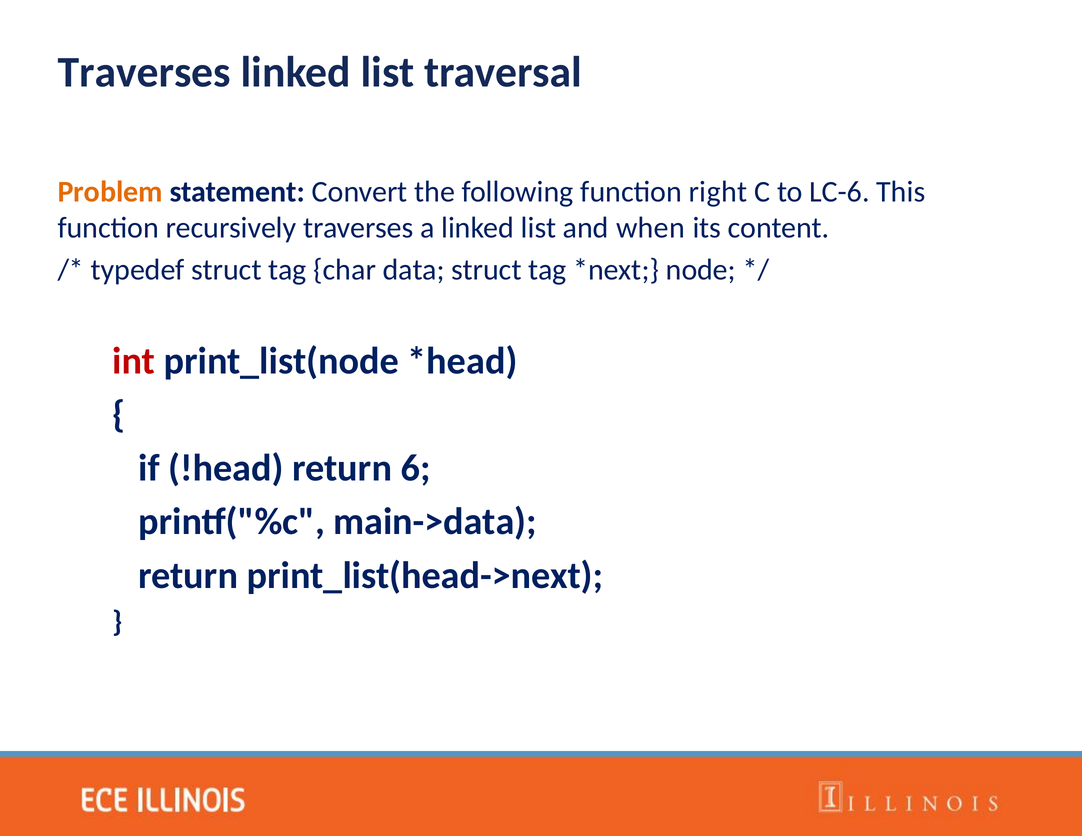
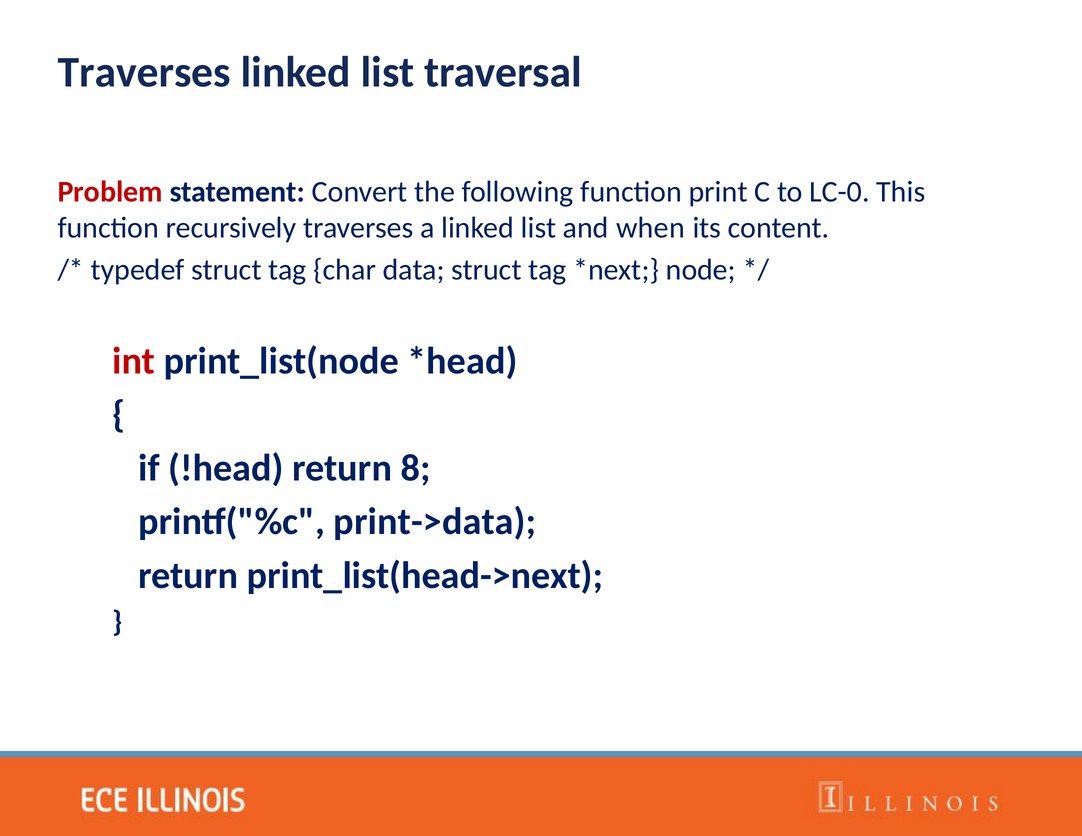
Problem colour: orange -> red (110, 192)
right: right -> print (718, 192)
LC-6: LC-6 -> LC-0 (840, 192)
6: 6 -> 8 (416, 468)
main->data: main->data -> print->data (435, 522)
